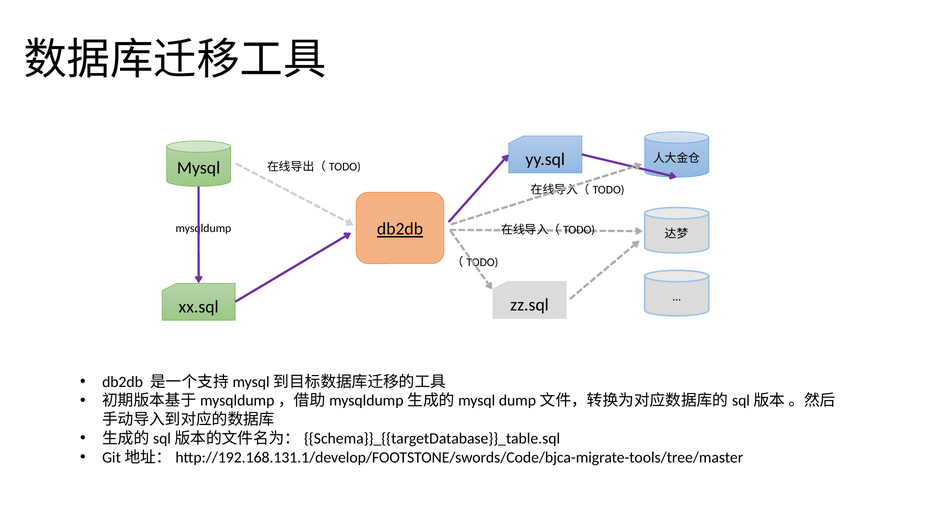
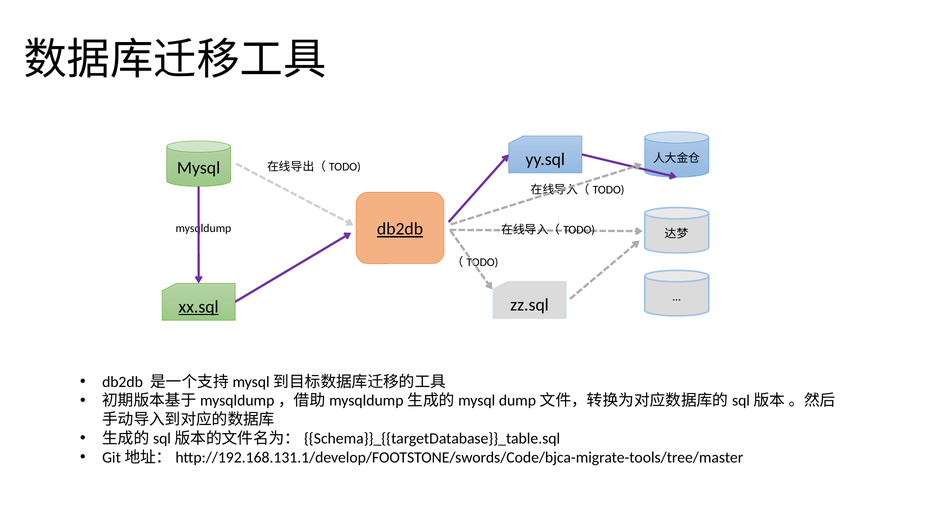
xx.sql underline: none -> present (199, 307)
